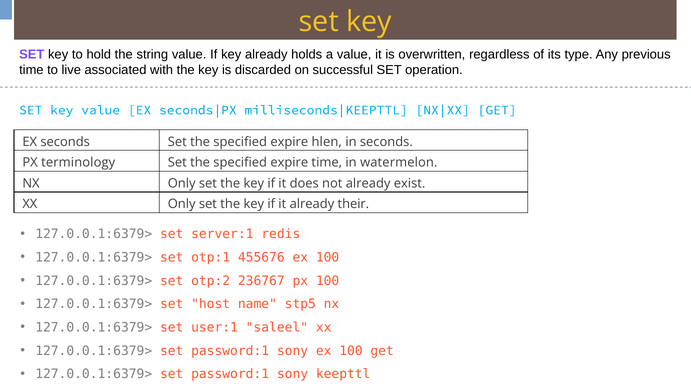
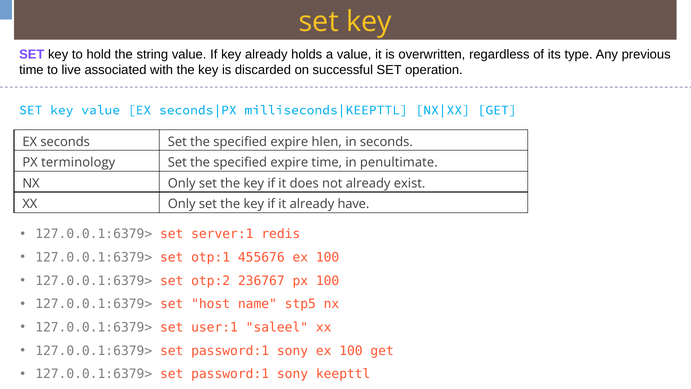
watermelon: watermelon -> penultimate (399, 162)
their: their -> have (353, 204)
